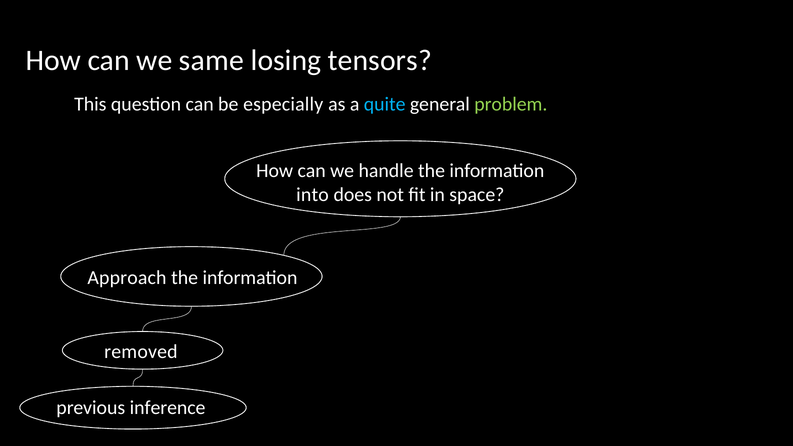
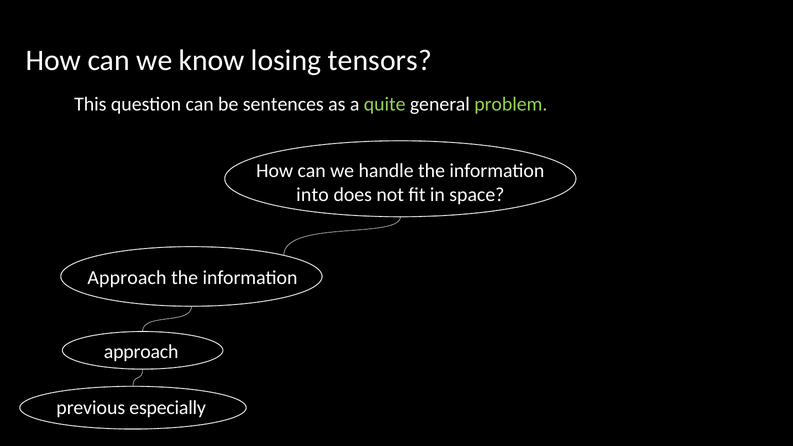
same: same -> know (212, 60)
especially: especially -> sentences (283, 104)
quite colour: light blue -> light green (385, 104)
removed: removed -> approach (141, 352)
inference: inference -> especially (168, 408)
